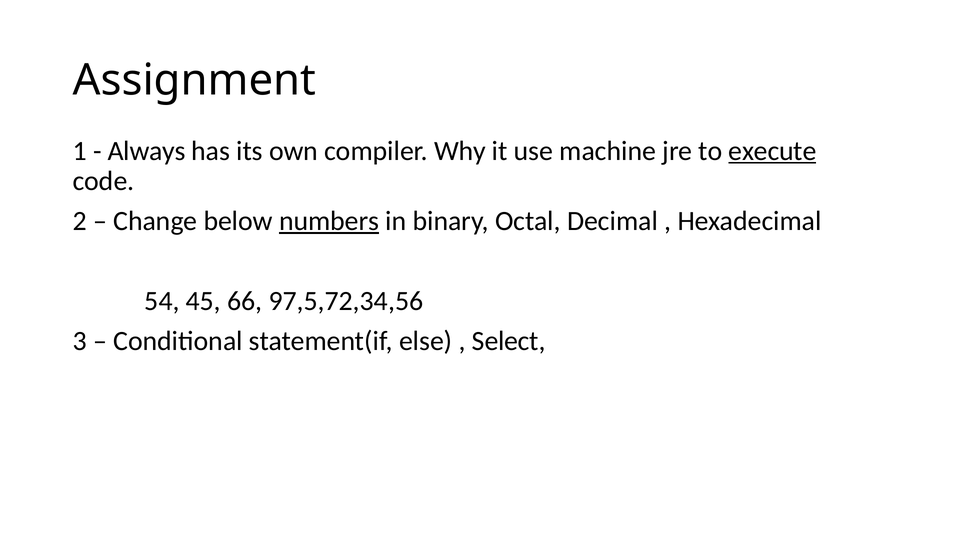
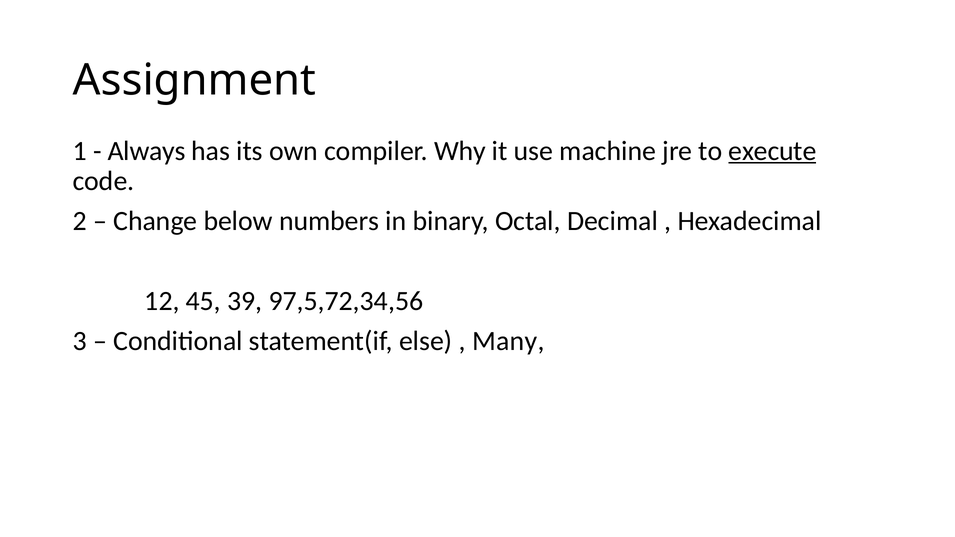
numbers underline: present -> none (329, 221)
54: 54 -> 12 (162, 301)
66: 66 -> 39 (245, 301)
Select: Select -> Many (508, 341)
